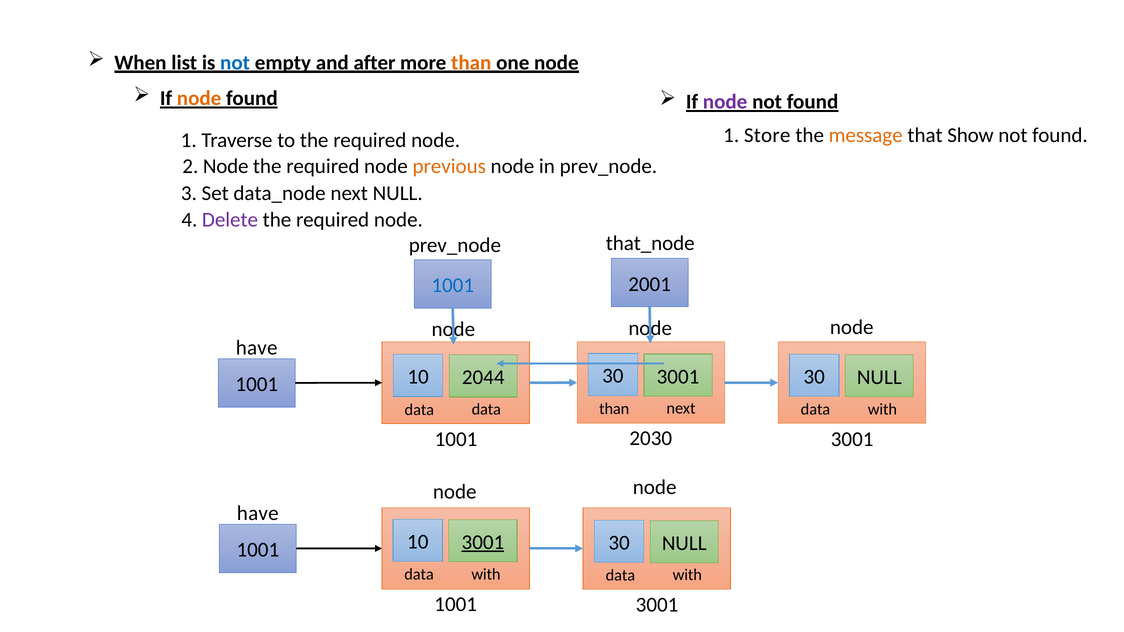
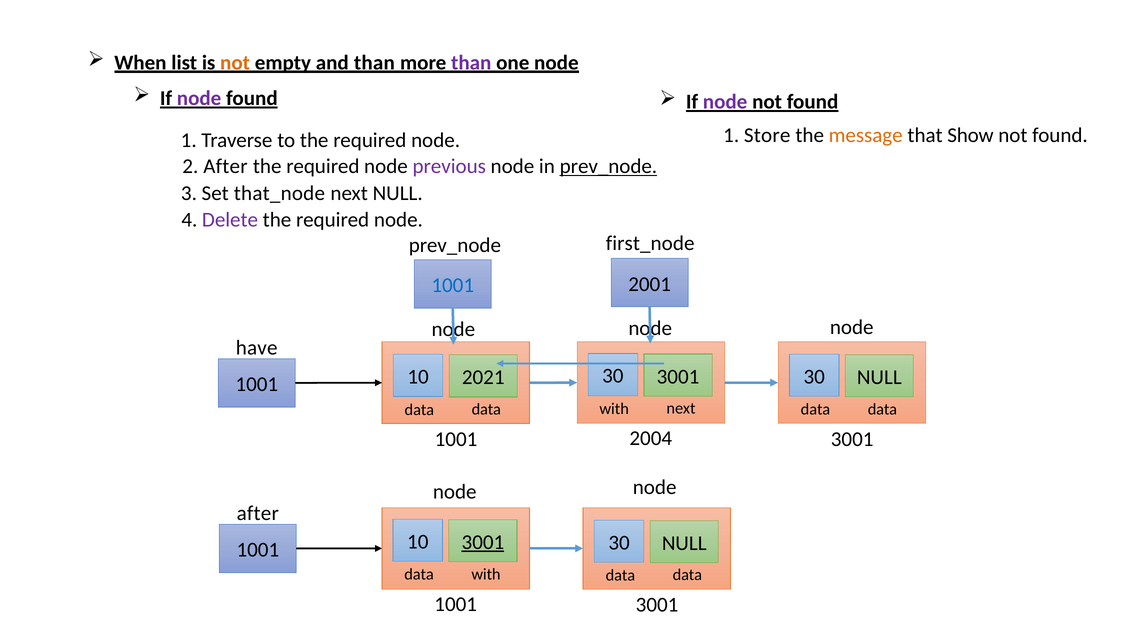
not colour: blue -> orange (235, 63)
and after: after -> than (374, 63)
than colour: orange -> purple (471, 63)
node colour: orange -> purple (199, 98)
2 Node: Node -> After (225, 167)
previous colour: orange -> purple (449, 167)
prev_node underline: none -> present (608, 167)
data_node: data_node -> that_node (279, 194)
that_node: that_node -> first_node (650, 244)
2044: 2044 -> 2021 (483, 378)
than: than -> with (614, 409)
with: with -> data (882, 409)
2030: 2030 -> 2004 (651, 439)
have: have -> after (258, 513)
with: with -> data (687, 575)
